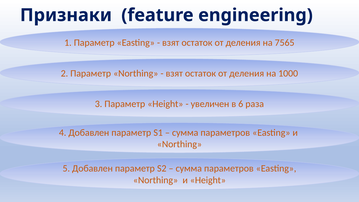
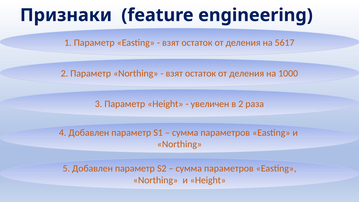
7565: 7565 -> 5617 (285, 43)
в 6: 6 -> 2 (241, 104)
